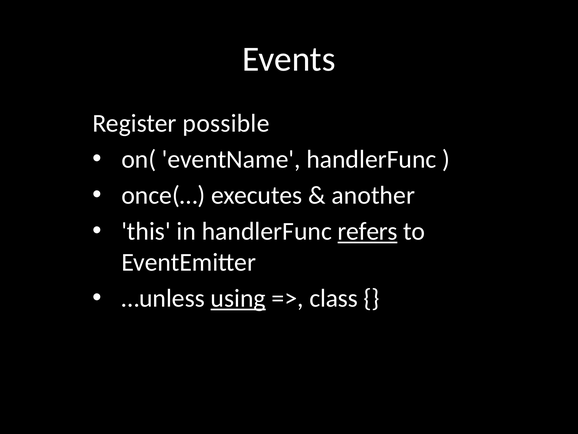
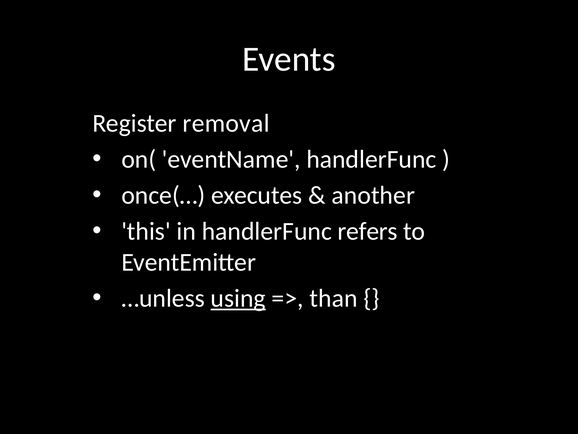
possible: possible -> removal (226, 123)
refers underline: present -> none (368, 231)
class: class -> than (333, 298)
